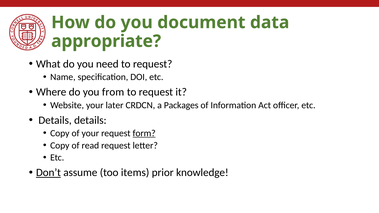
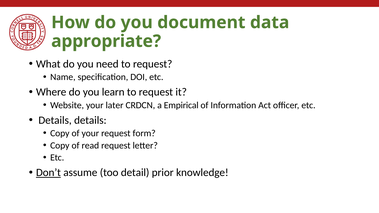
from: from -> learn (113, 92)
Packages: Packages -> Empirical (181, 105)
form underline: present -> none (144, 133)
items: items -> detail (135, 173)
